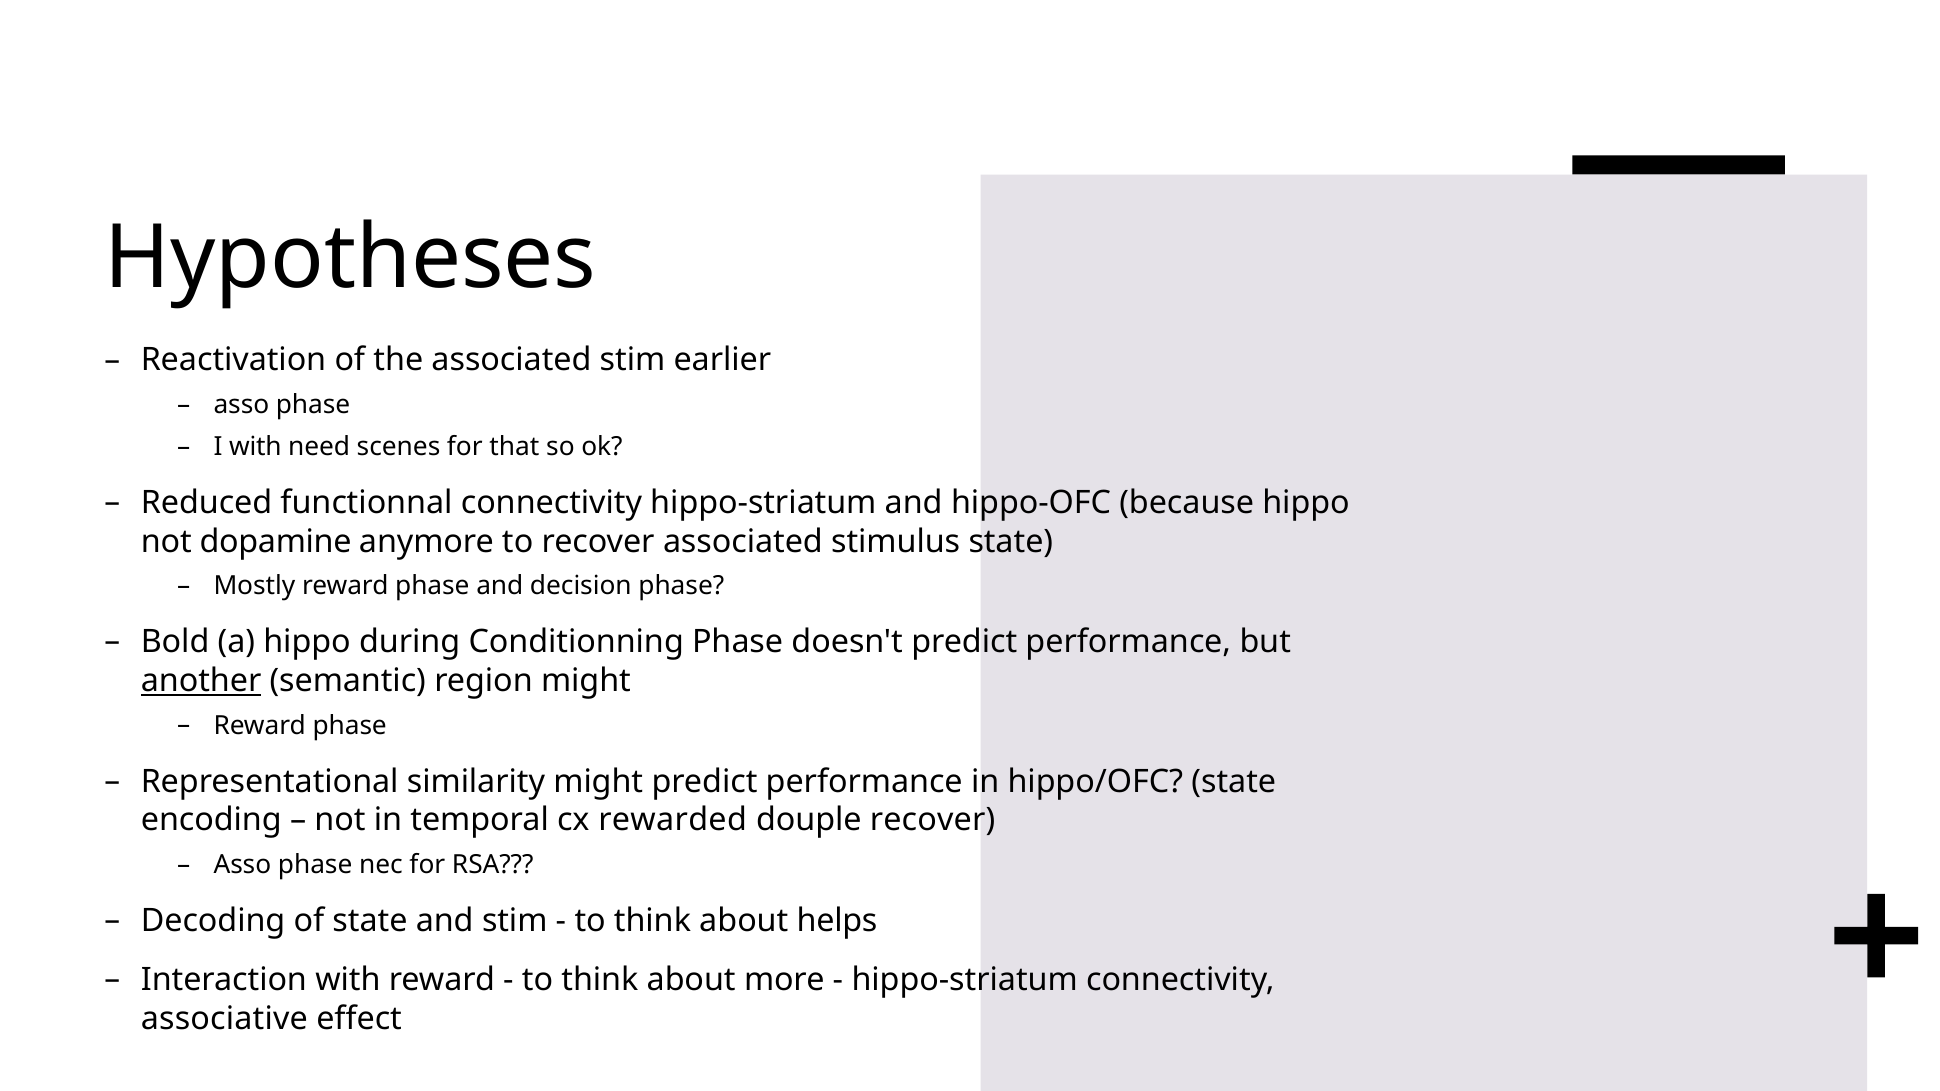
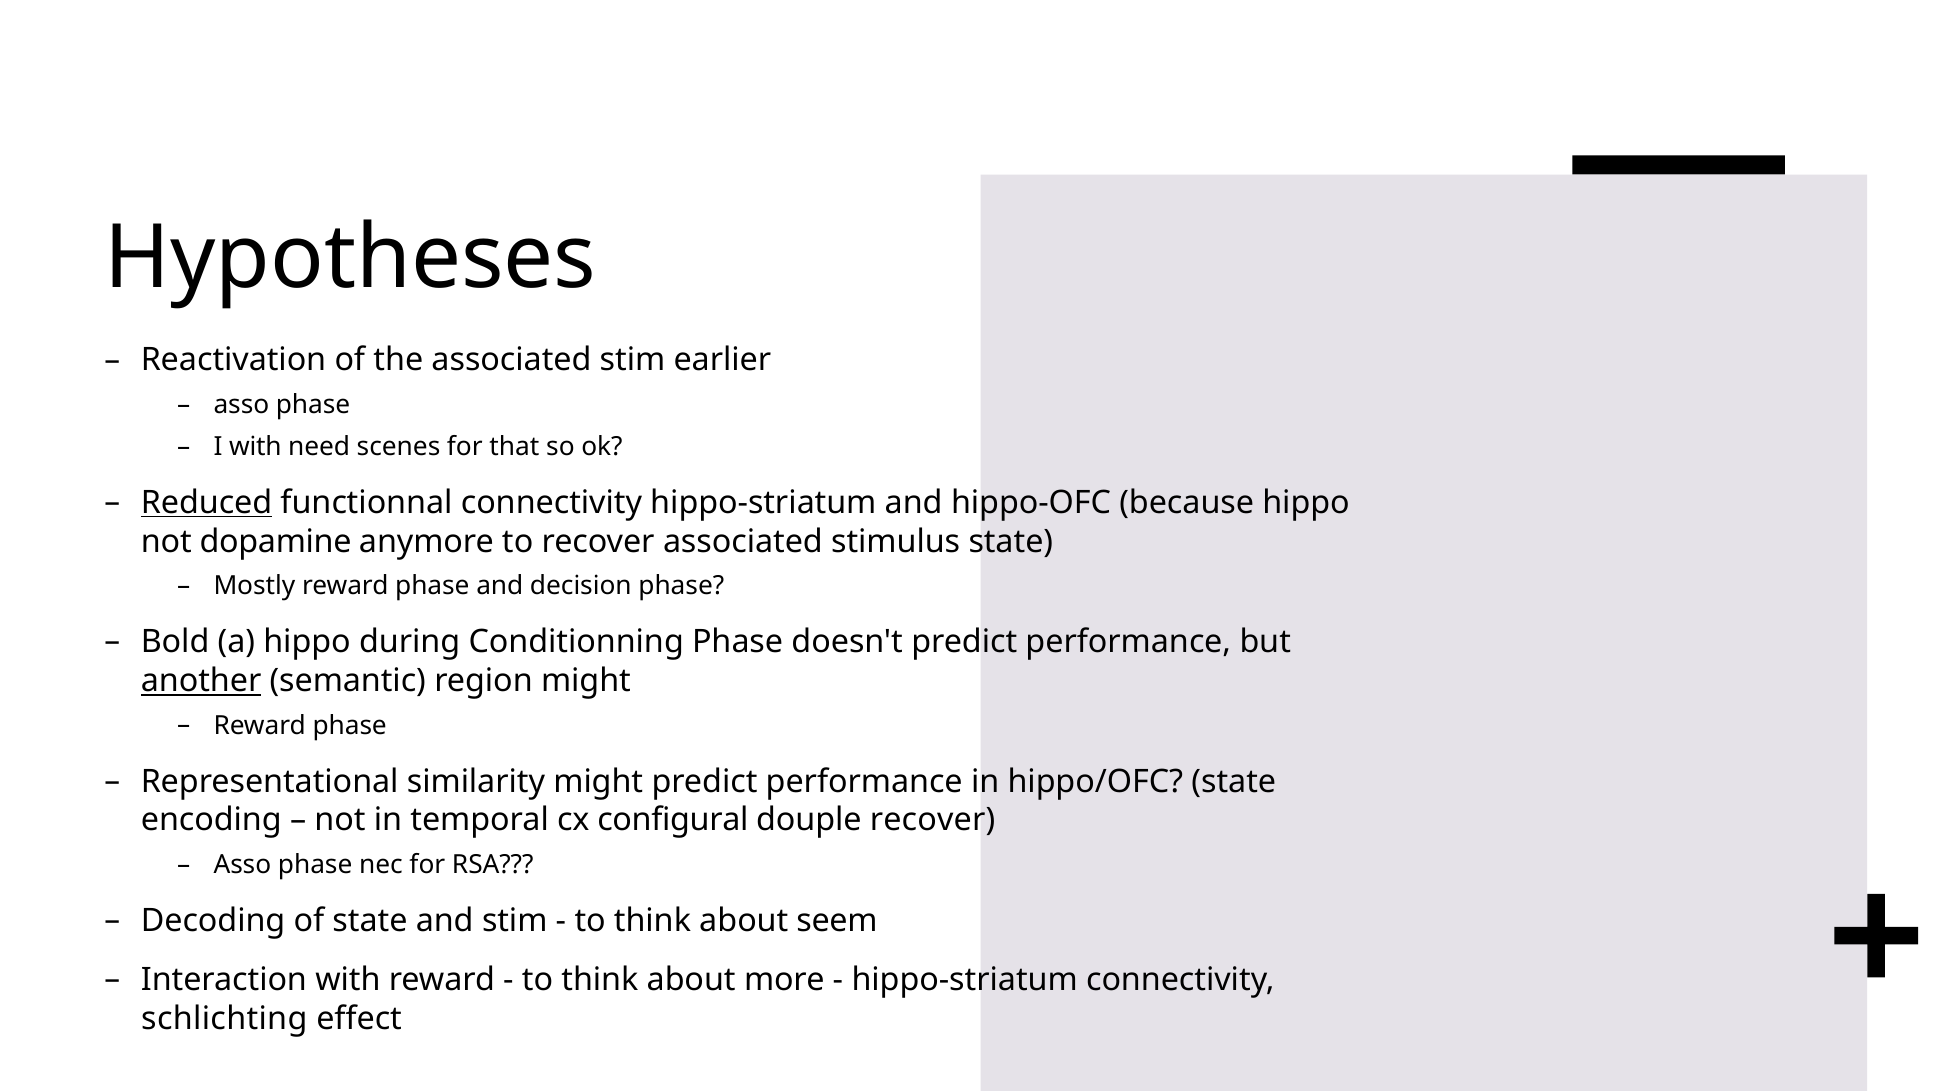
Reduced underline: none -> present (207, 503)
rewarded: rewarded -> configural (673, 820)
helps: helps -> seem (837, 921)
associative: associative -> schlichting (224, 1019)
